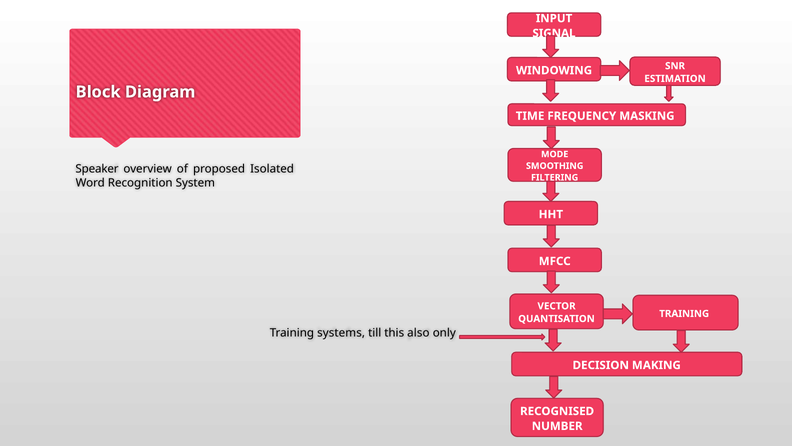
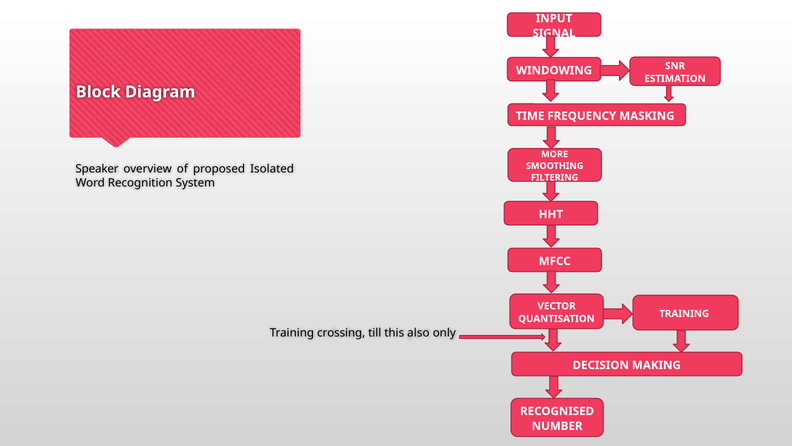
MODE: MODE -> MORE (555, 154)
systems: systems -> crossing (341, 333)
